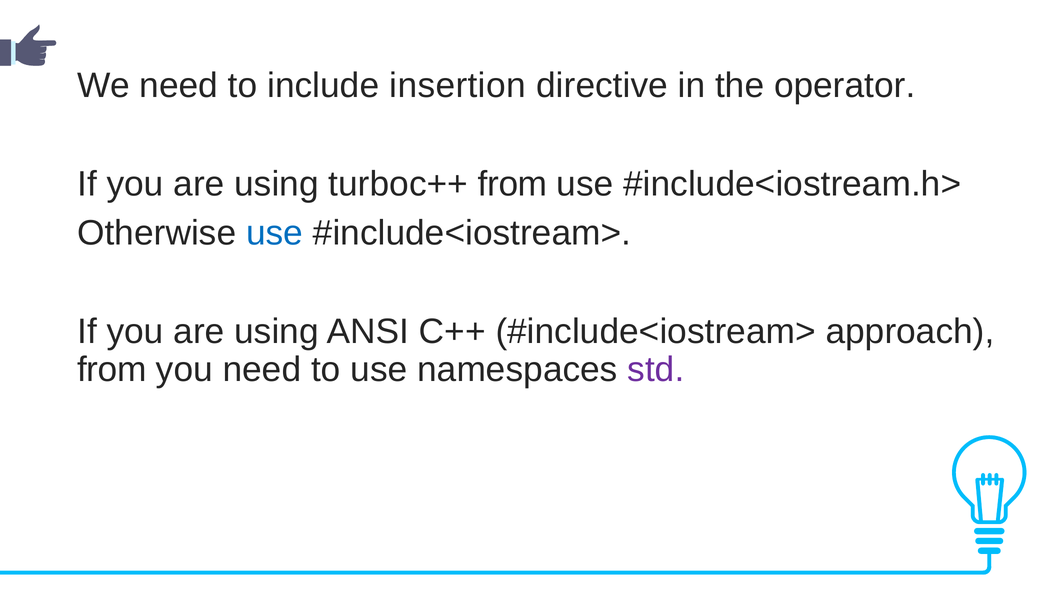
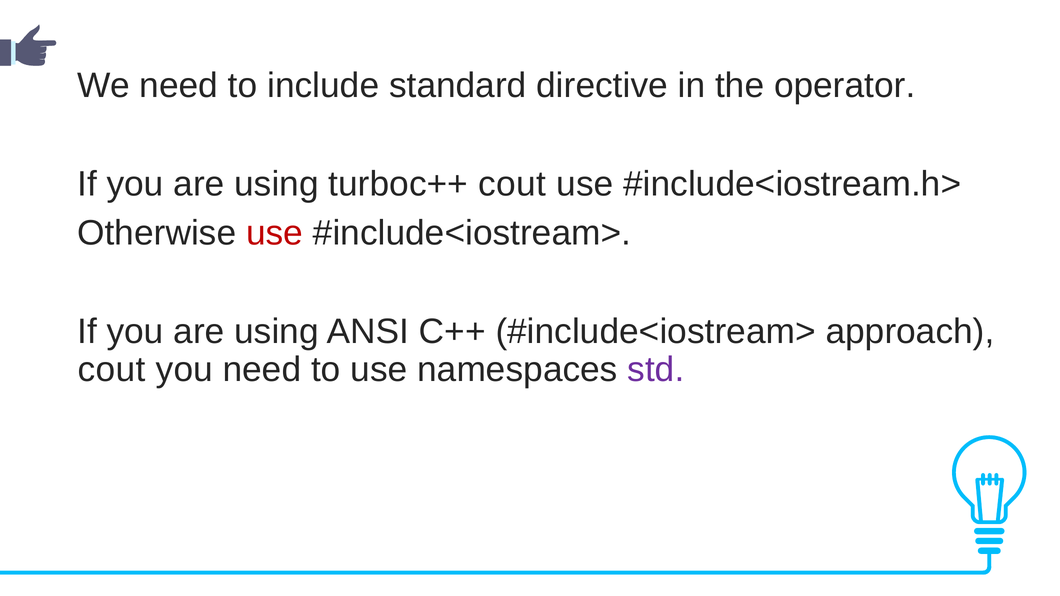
insertion: insertion -> standard (458, 86)
turboc++ from: from -> cout (512, 184)
use colour: blue -> red (275, 233)
from: from -> cout (111, 370)
